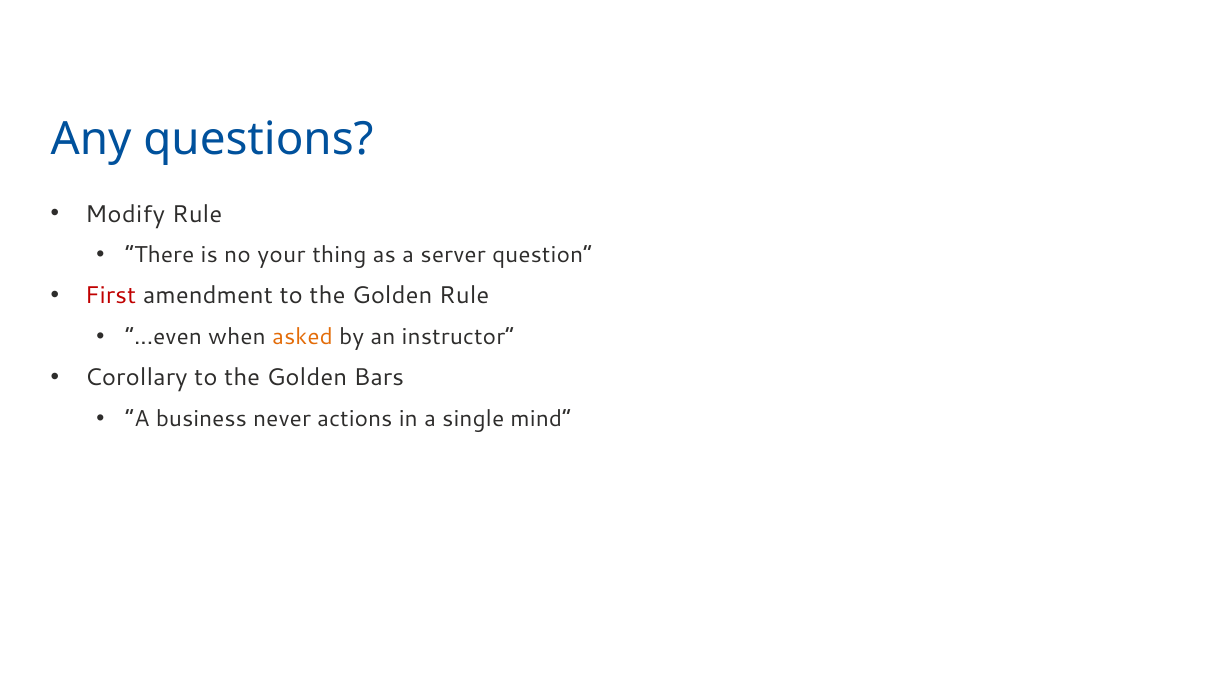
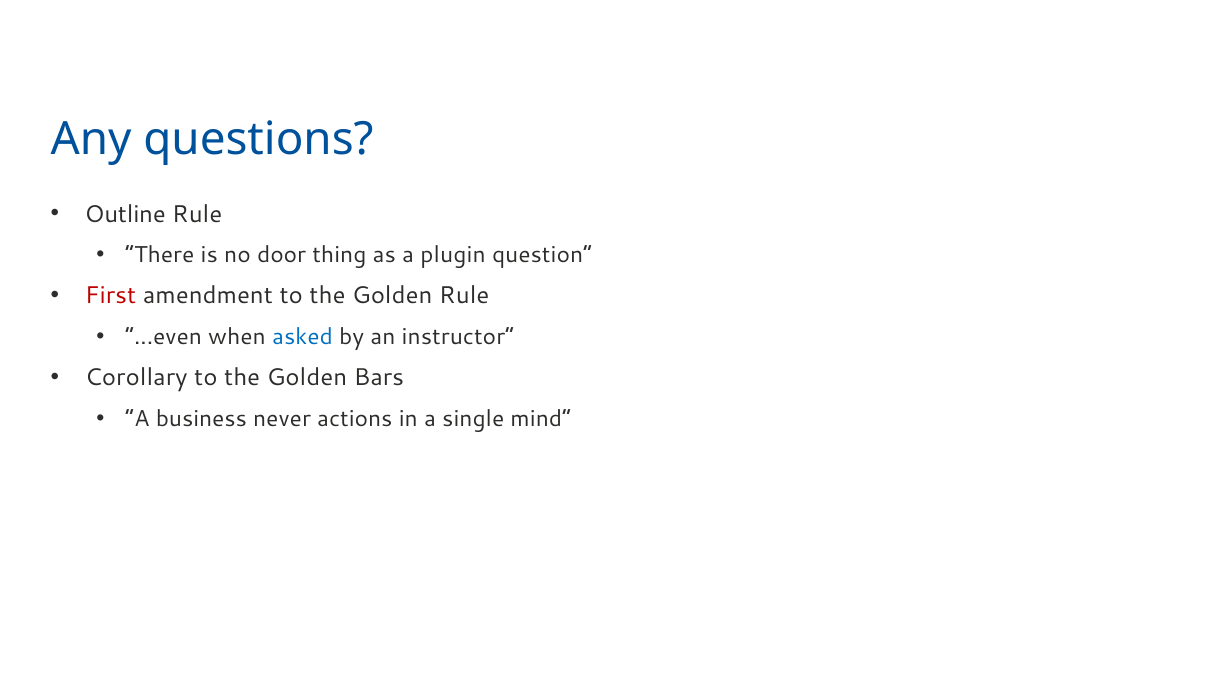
Modify: Modify -> Outline (125, 214)
your: your -> door (282, 255)
server: server -> plugin (453, 255)
asked colour: orange -> blue (303, 337)
